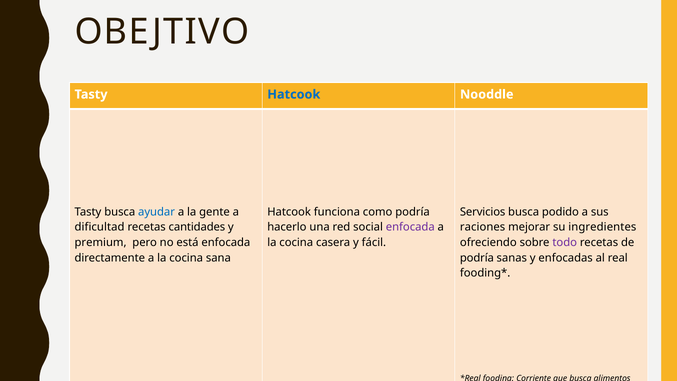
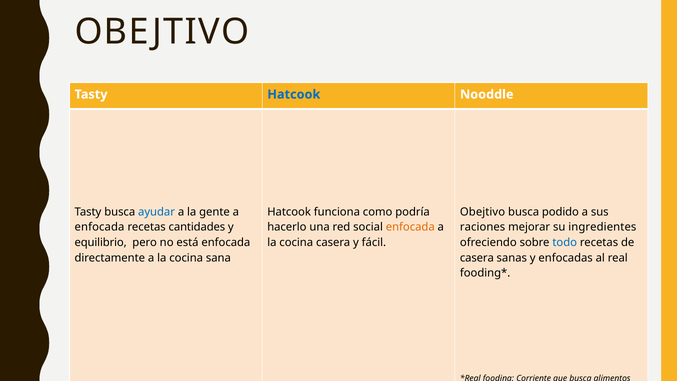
Servicios: Servicios -> Obejtivo (483, 212)
dificultad: dificultad -> enfocada (100, 227)
enfocada colour: purple -> orange (410, 227)
premium: premium -> equilibrio (101, 242)
todo colour: purple -> blue (565, 242)
podría: podría -> casera (477, 258)
